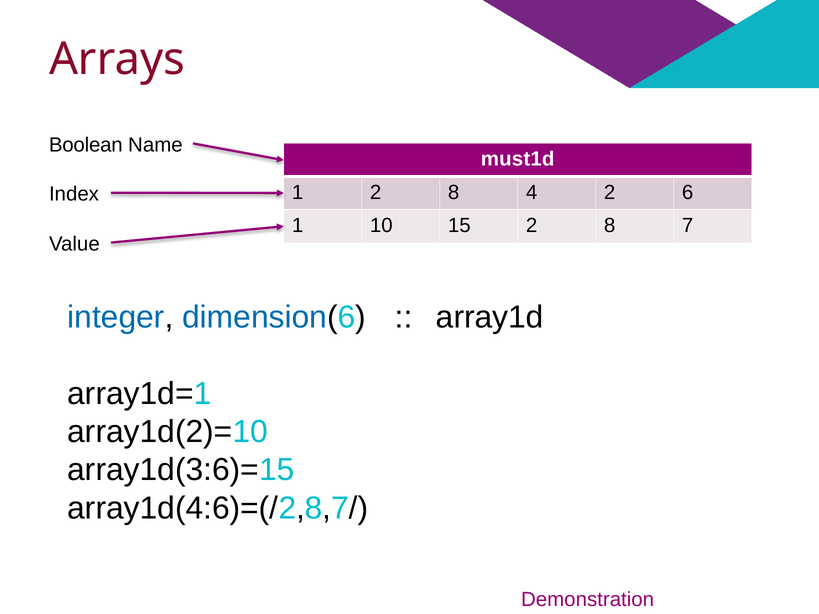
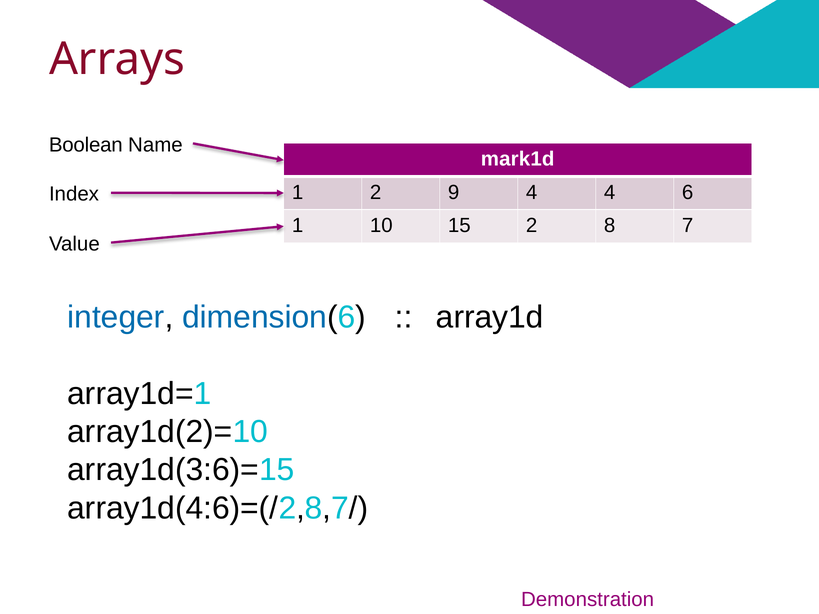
must1d: must1d -> mark1d (518, 159)
1 2 8: 8 -> 9 (454, 192)
4 2: 2 -> 4 (610, 192)
